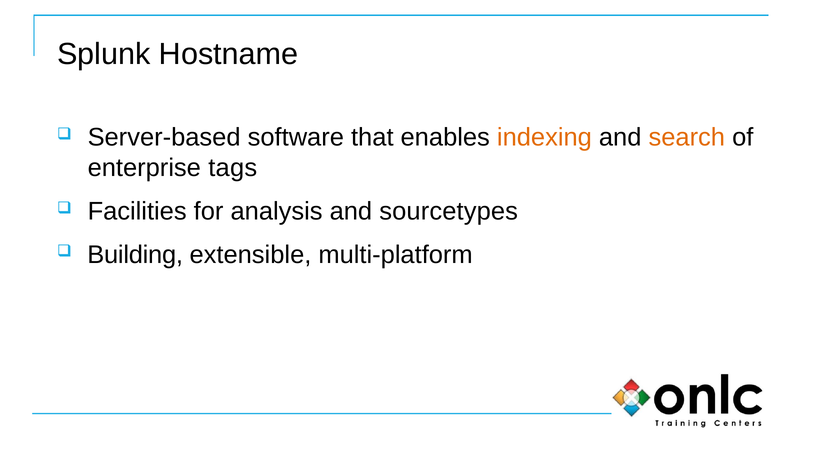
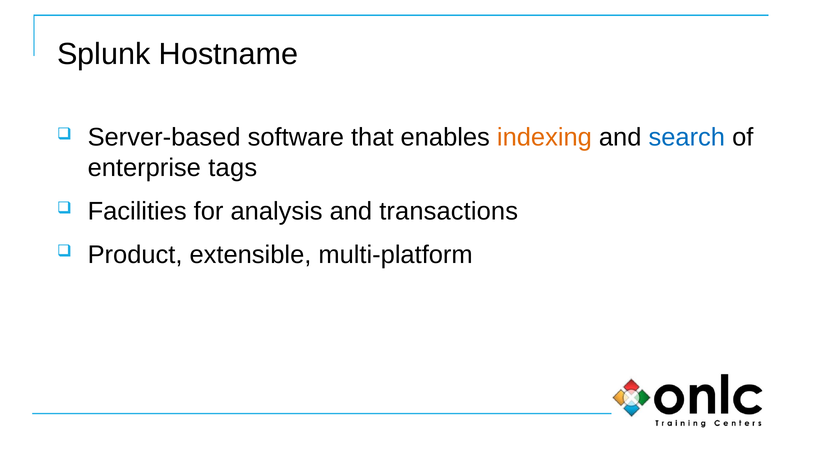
search colour: orange -> blue (687, 137)
sourcetypes: sourcetypes -> transactions (449, 211)
Building: Building -> Product (135, 255)
